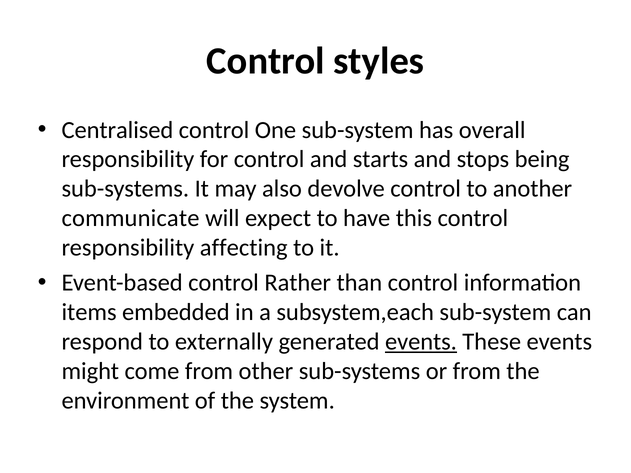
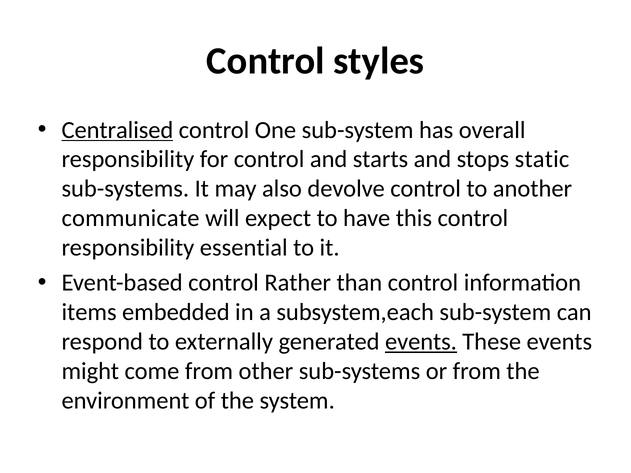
Centralised underline: none -> present (117, 130)
being: being -> static (542, 159)
affecting: affecting -> essential (244, 248)
